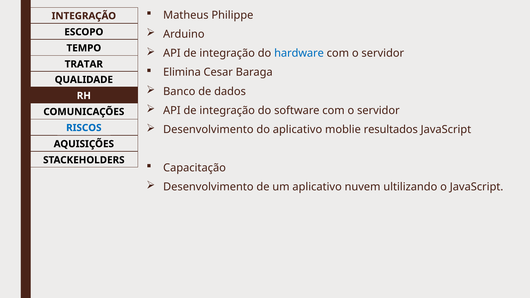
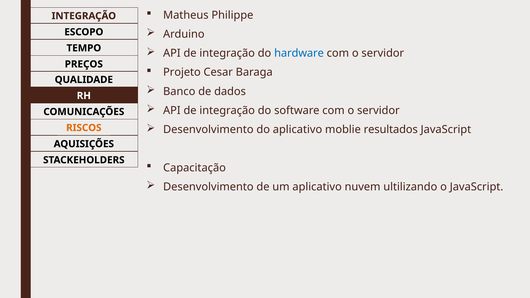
TRATAR: TRATAR -> PREÇOS (84, 64)
Elimina: Elimina -> Projeto (182, 72)
RISCOS colour: blue -> orange (84, 128)
